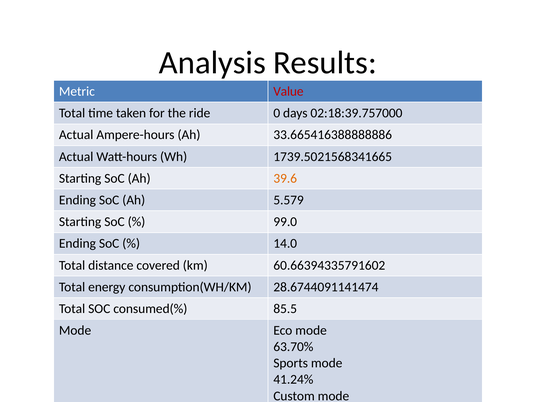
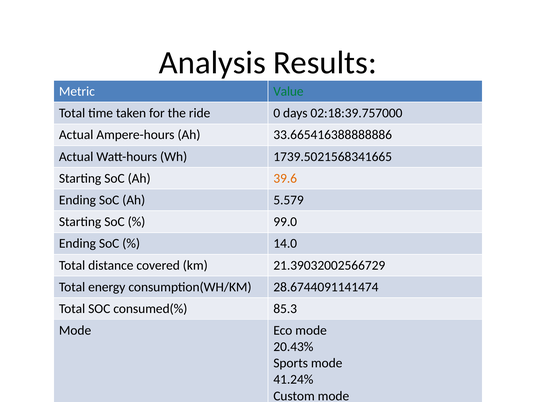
Value colour: red -> green (288, 91)
60.66394335791602: 60.66394335791602 -> 21.39032002566729 (329, 265)
85.5: 85.5 -> 85.3 (285, 309)
63.70%: 63.70% -> 20.43% (293, 347)
